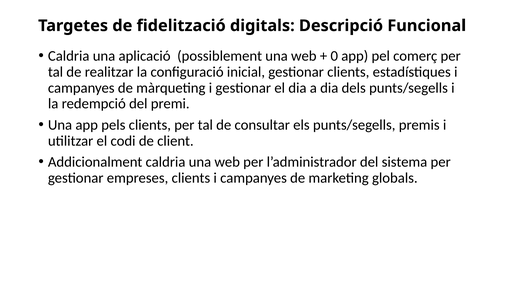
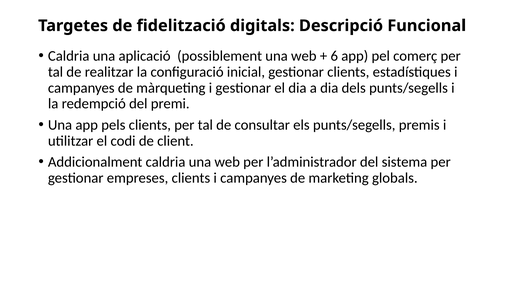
0: 0 -> 6 (334, 56)
